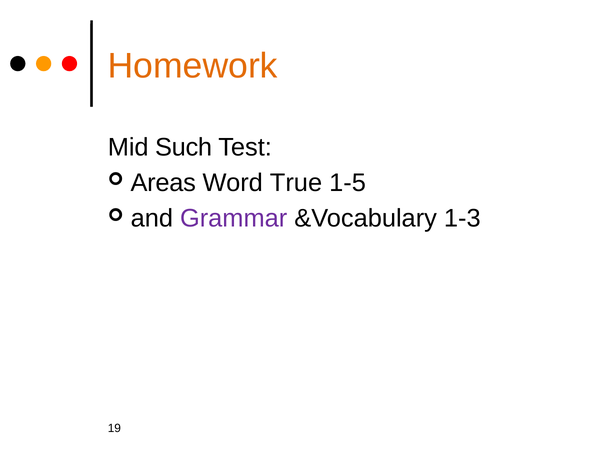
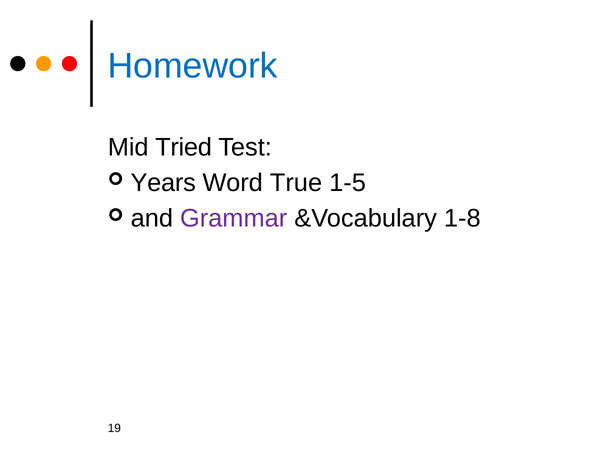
Homework colour: orange -> blue (193, 66)
Such: Such -> Tried (184, 147)
Areas: Areas -> Years (163, 183)
1-3: 1-3 -> 1-8 (462, 218)
